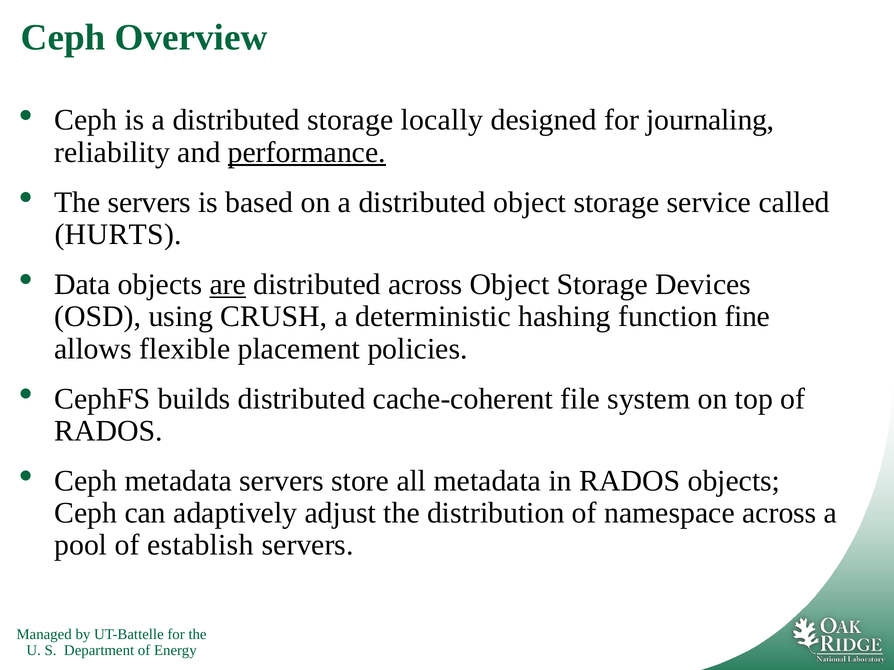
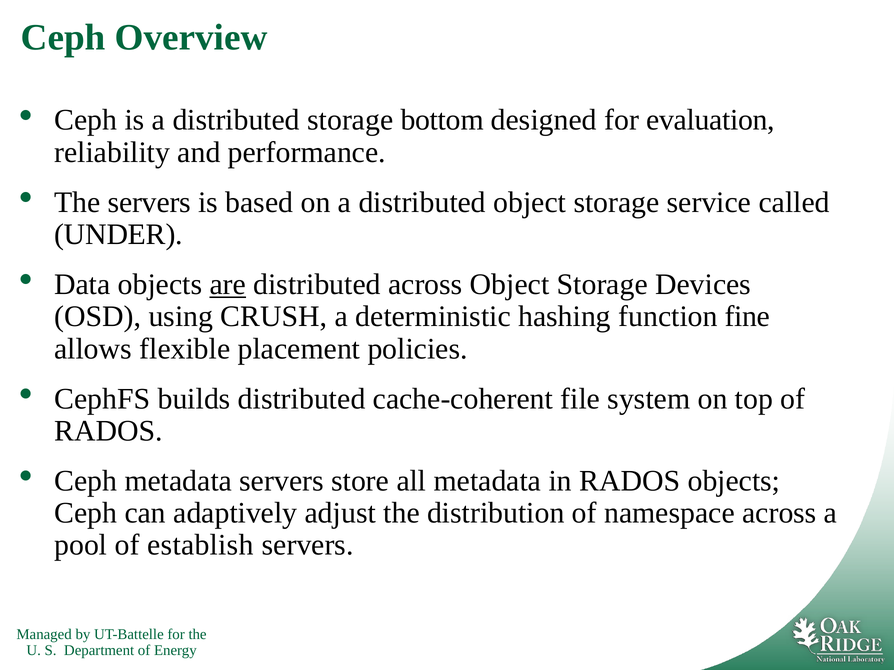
locally: locally -> bottom (442, 120)
journaling: journaling -> evaluation (710, 120)
performance underline: present -> none (307, 152)
HURTS: HURTS -> UNDER (118, 235)
